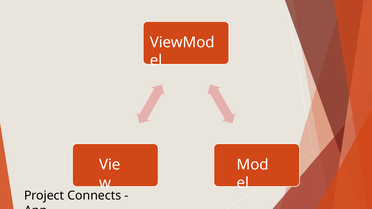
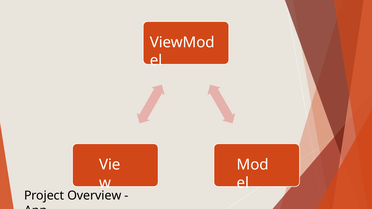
Connects: Connects -> Overview (94, 196)
